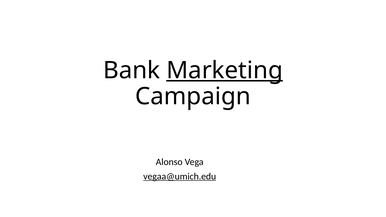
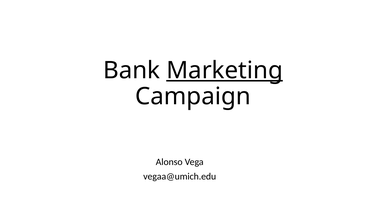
vegaa@umich.edu underline: present -> none (180, 176)
